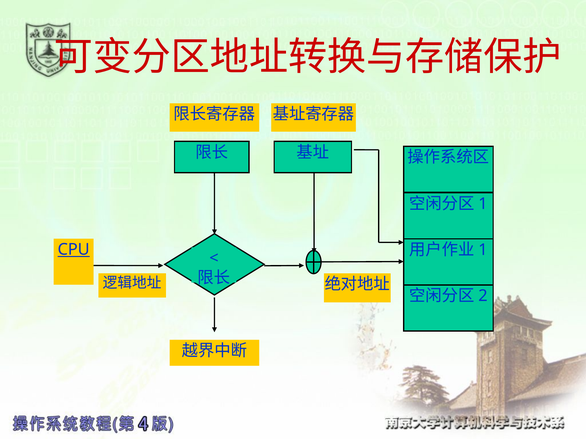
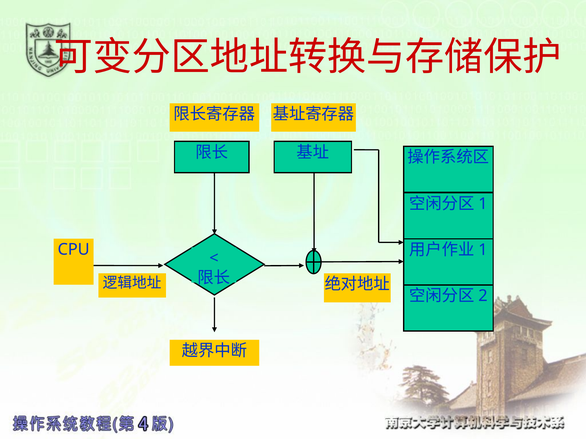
CPU underline: present -> none (74, 250)
